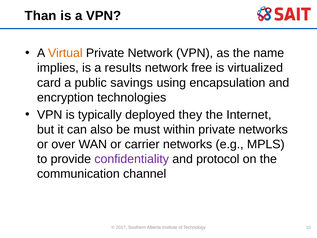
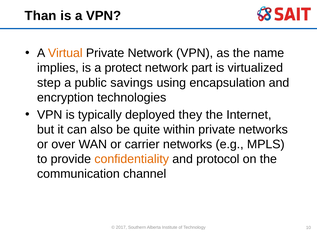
results: results -> protect (123, 68)
free: free -> part (202, 68)
card: card -> step (49, 83)
must: must -> quite (147, 129)
confidentiality colour: purple -> orange (132, 159)
